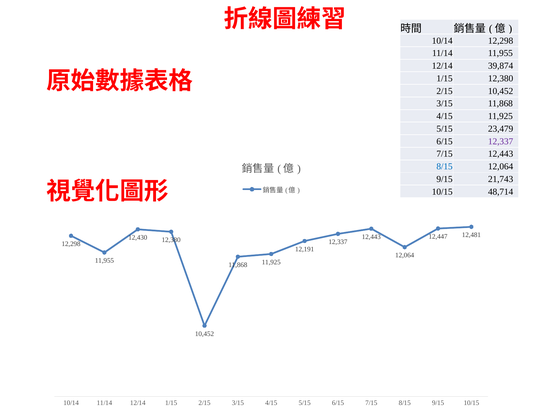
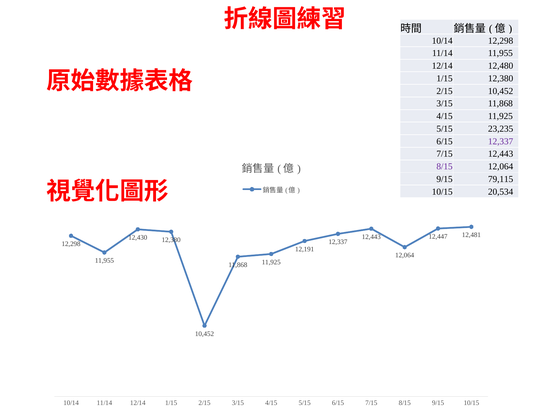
39,874: 39,874 -> 12,480 (501, 66)
23,479: 23,479 -> 23,235 (501, 129)
8/15 colour: blue -> purple (445, 166)
21,743: 21,743 -> 79,115 (501, 179)
48,714: 48,714 -> 20,534 (501, 192)
